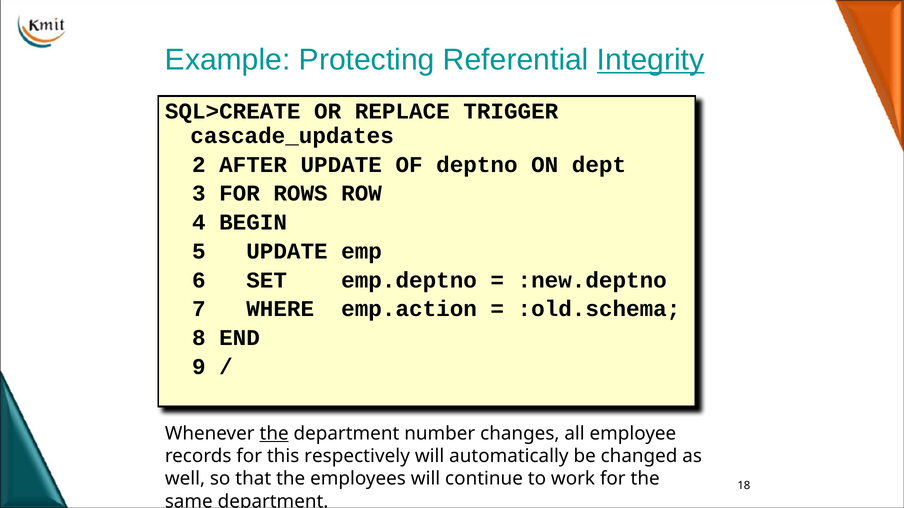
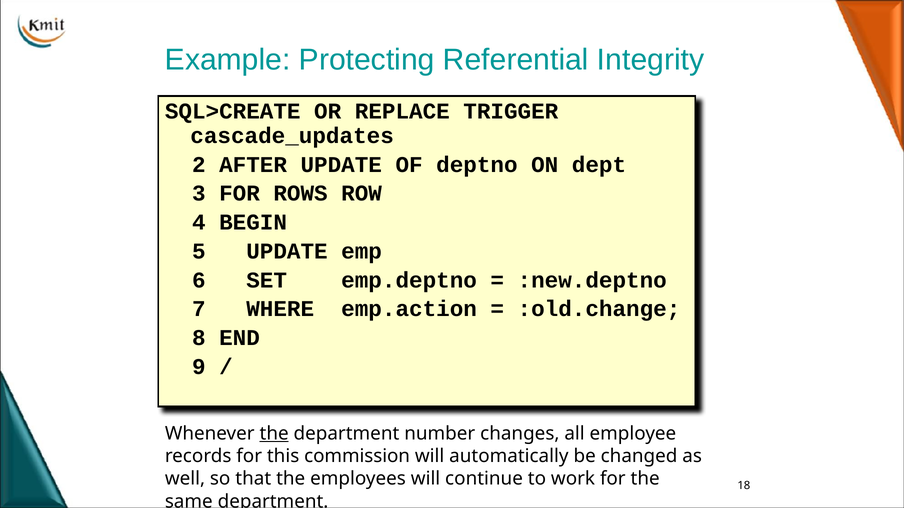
Integrity underline: present -> none (651, 60)
:old.schema: :old.schema -> :old.change (599, 309)
respectively: respectively -> commission (357, 457)
